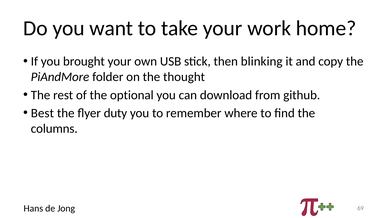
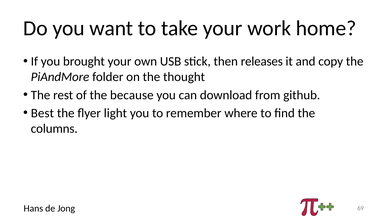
blinking: blinking -> releases (262, 61)
optional: optional -> because (132, 95)
duty: duty -> light (115, 113)
